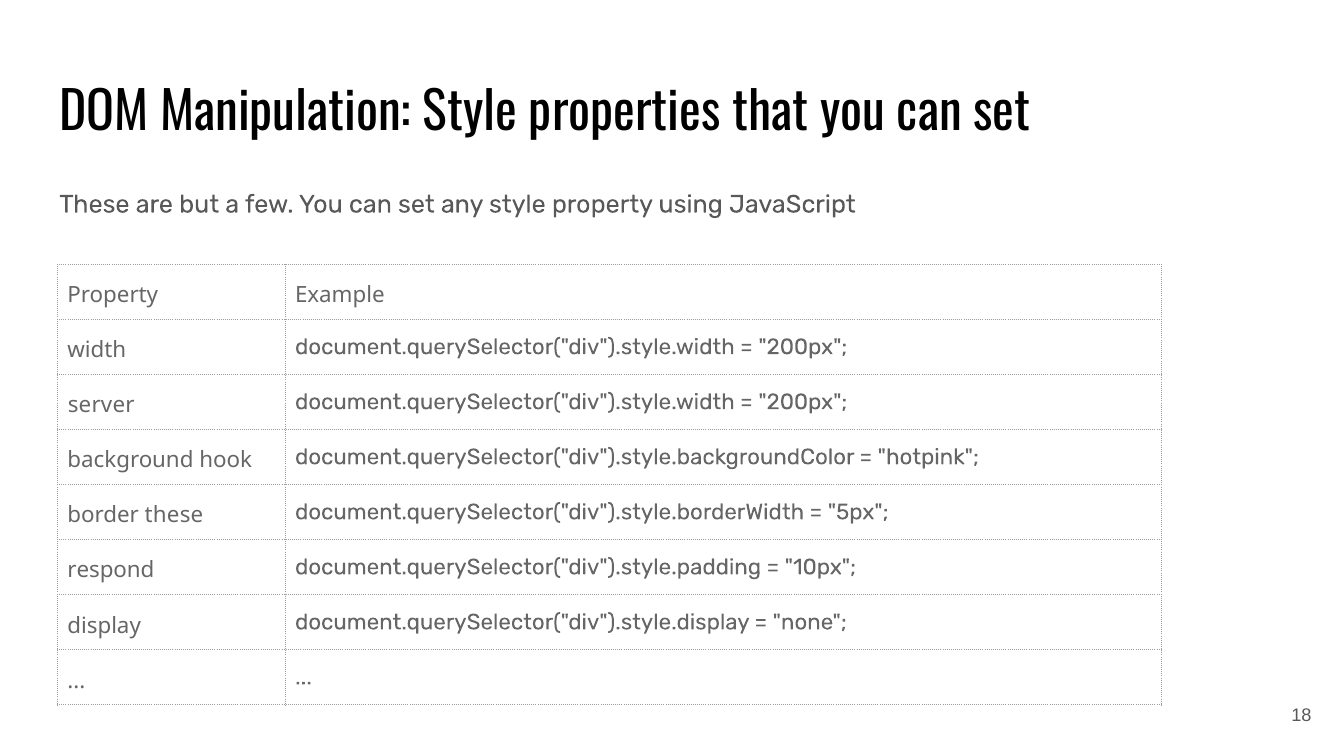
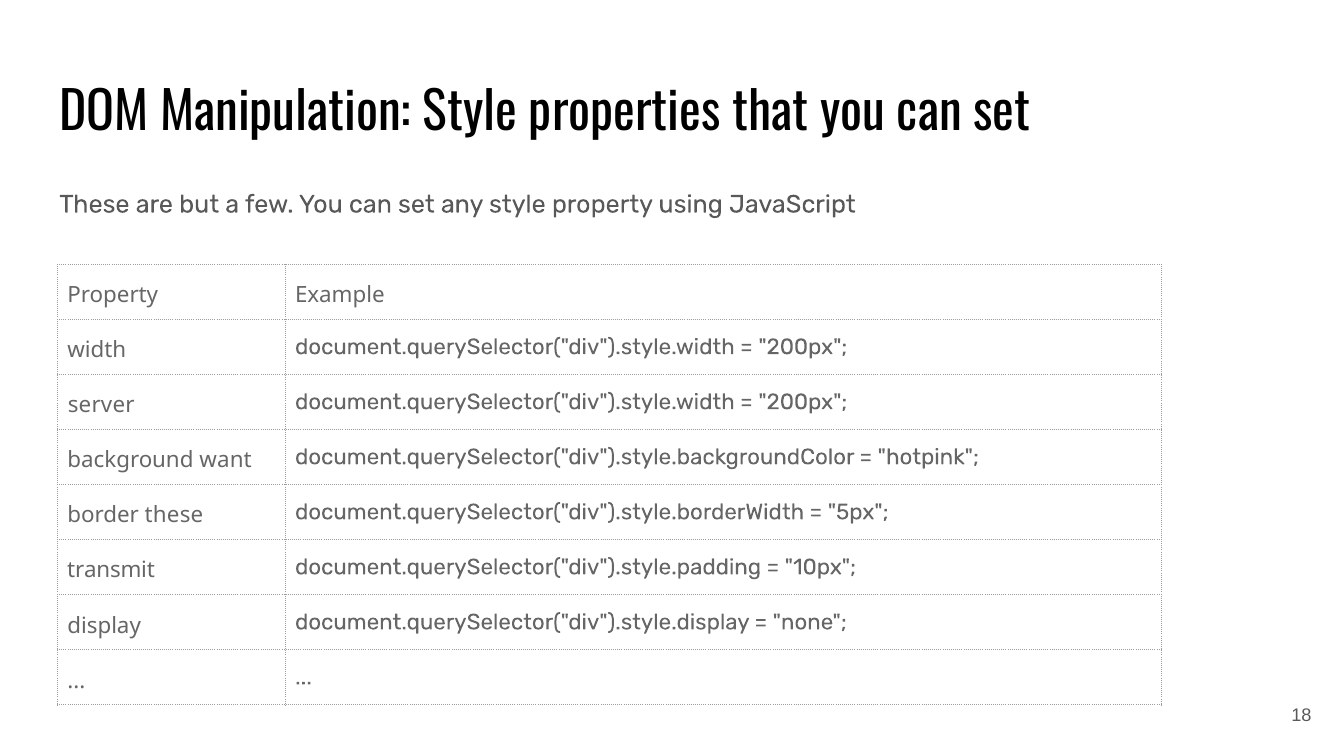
hook: hook -> want (226, 460)
respond: respond -> transmit (111, 570)
